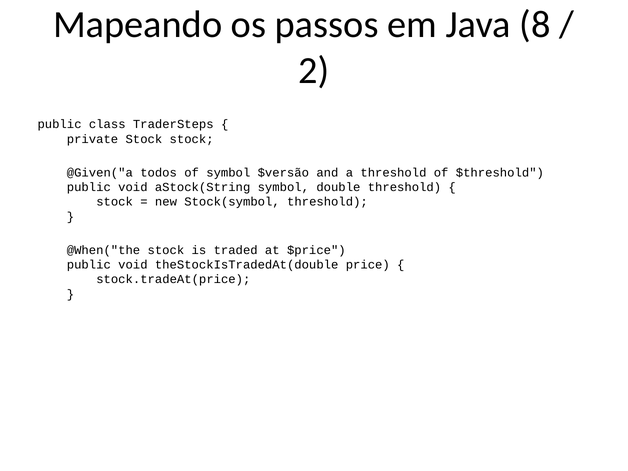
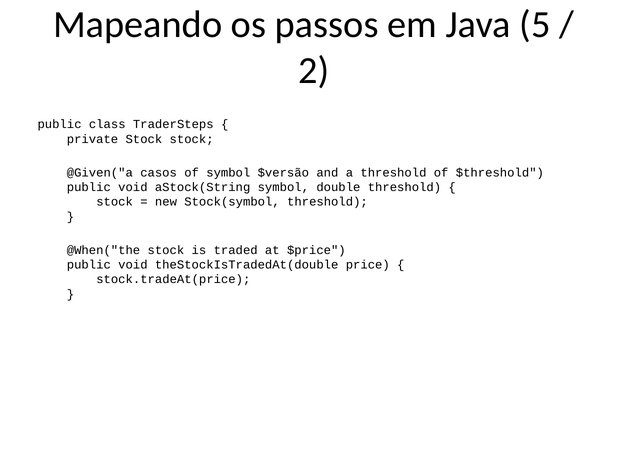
8: 8 -> 5 (535, 25)
todos: todos -> casos (159, 173)
